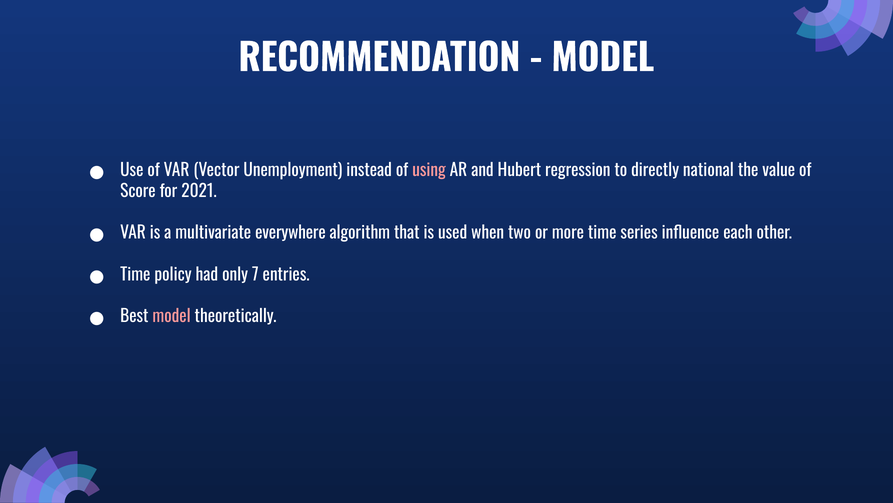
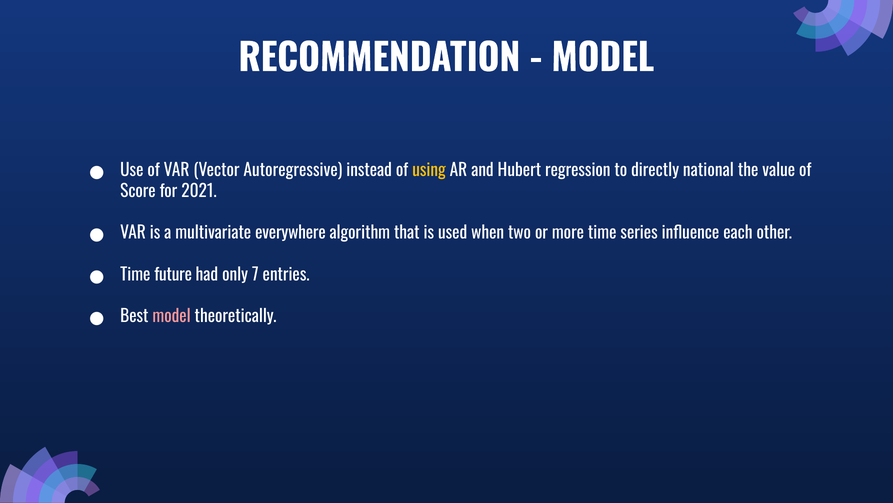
Unemployment: Unemployment -> Autoregressive (293, 170)
using colour: pink -> yellow (429, 170)
policy: policy -> future (173, 274)
